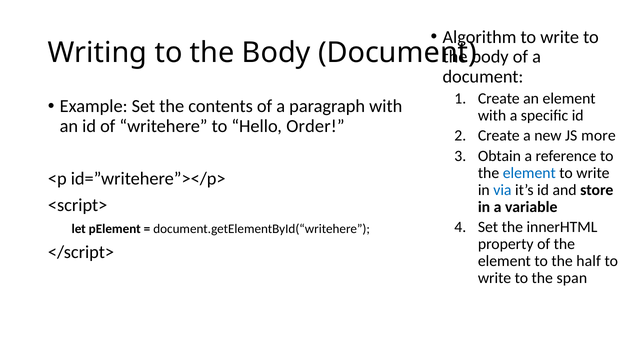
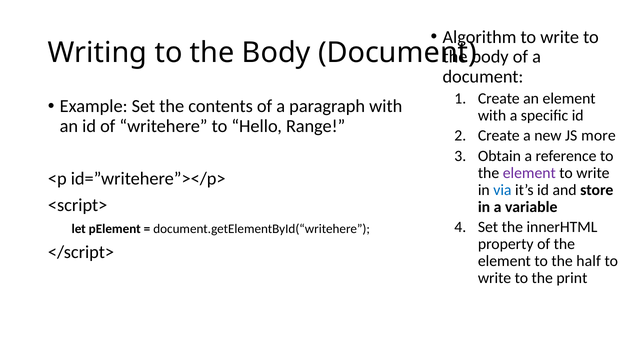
Order: Order -> Range (316, 126)
element colour: blue -> purple (529, 173)
span: span -> print (572, 278)
